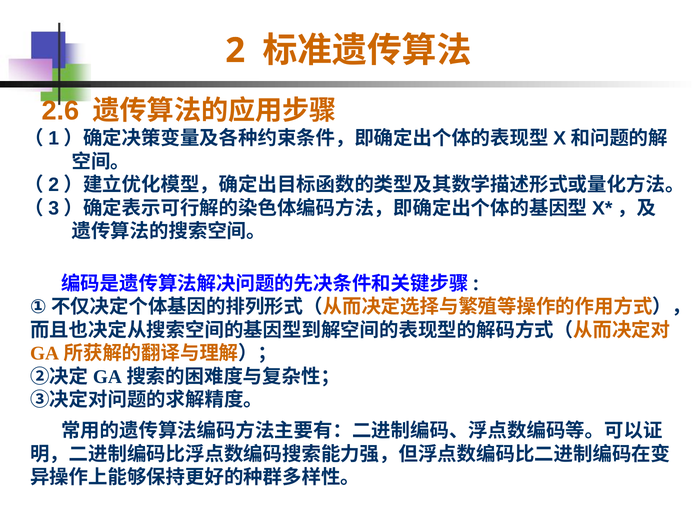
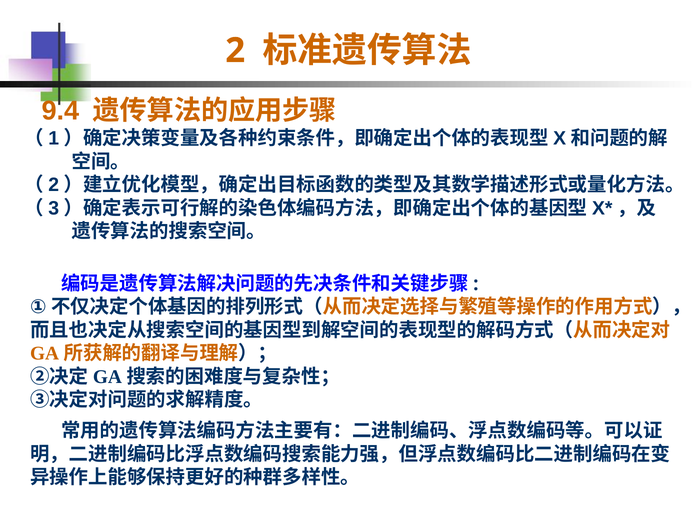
2.6: 2.6 -> 9.4 (61, 111)
